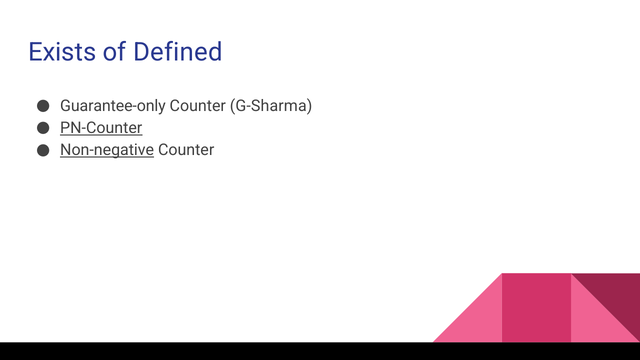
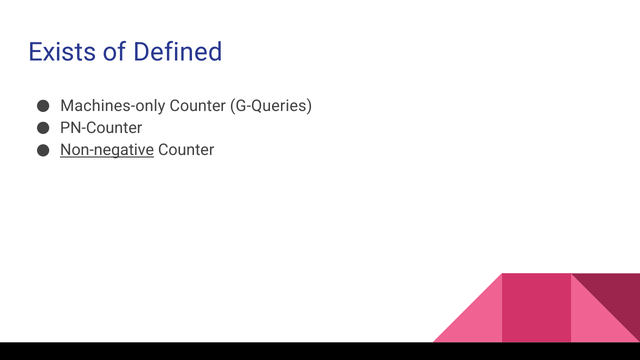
Guarantee-only: Guarantee-only -> Machines-only (113, 106)
G-Sharma: G-Sharma -> G-Queries (271, 106)
PN-Counter underline: present -> none (101, 128)
